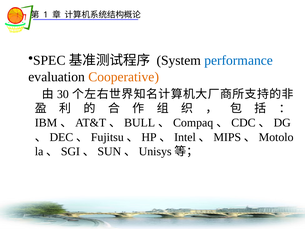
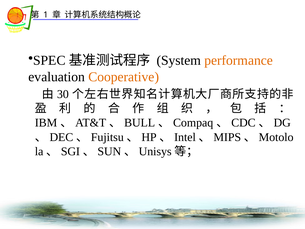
performance colour: blue -> orange (239, 60)
